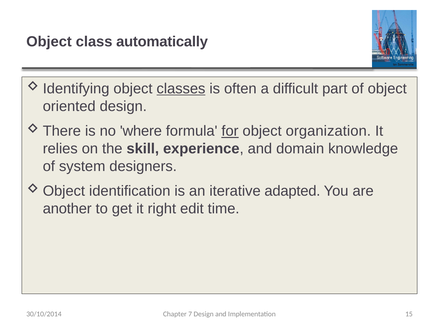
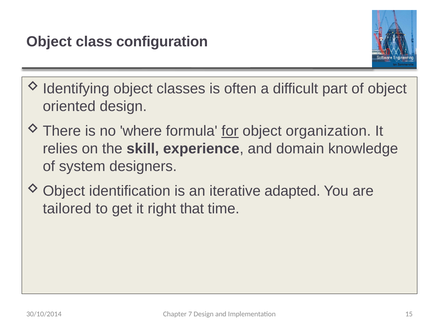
automatically: automatically -> configuration (162, 42)
classes underline: present -> none (181, 89)
another: another -> tailored (67, 209)
edit: edit -> that (192, 209)
